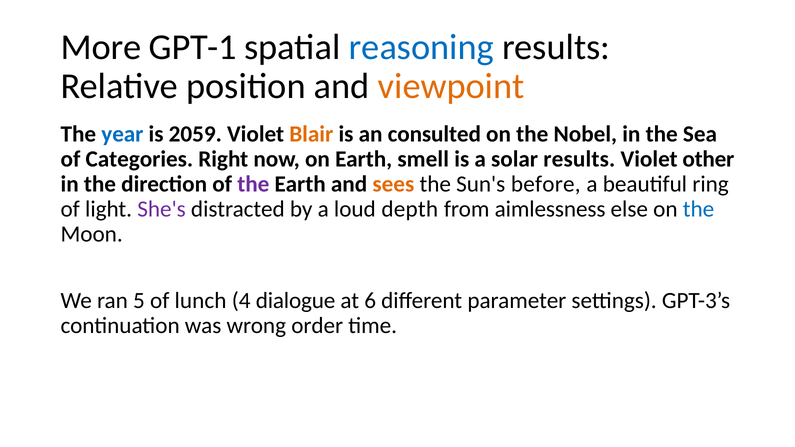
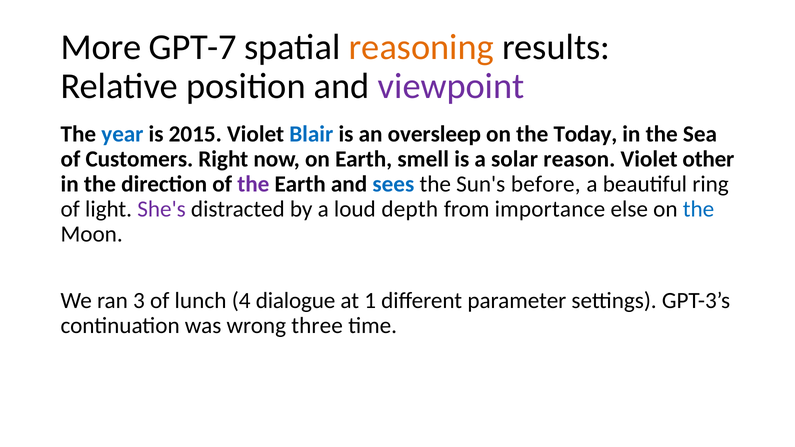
GPT-1: GPT-1 -> GPT-7 (193, 47)
reasoning colour: blue -> orange (421, 47)
viewpoint colour: orange -> purple (451, 86)
2059: 2059 -> 2015 (195, 134)
Blair colour: orange -> blue (311, 134)
consulted: consulted -> oversleep (434, 134)
Nobel: Nobel -> Today (585, 134)
Categories: Categories -> Customers (139, 159)
solar results: results -> reason (579, 159)
sees colour: orange -> blue (393, 184)
aimlessness: aimlessness -> importance (550, 209)
5: 5 -> 3 (139, 301)
6: 6 -> 1 (370, 301)
order: order -> three (317, 326)
